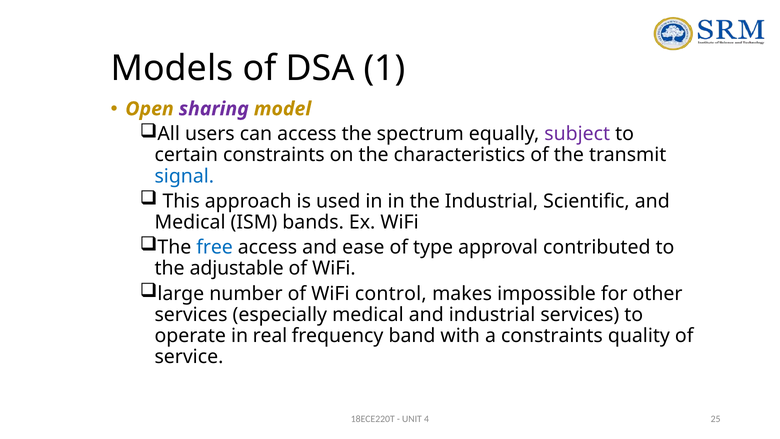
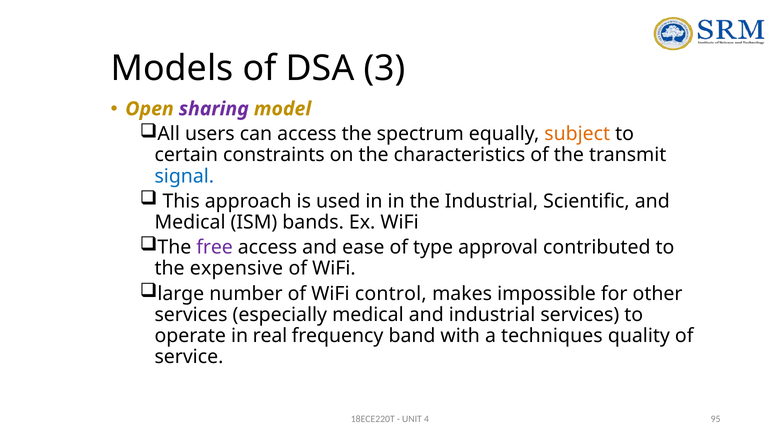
1: 1 -> 3 (385, 68)
subject colour: purple -> orange (577, 134)
free colour: blue -> purple (215, 247)
adjustable: adjustable -> expensive (236, 268)
a constraints: constraints -> techniques (552, 336)
25: 25 -> 95 (716, 419)
